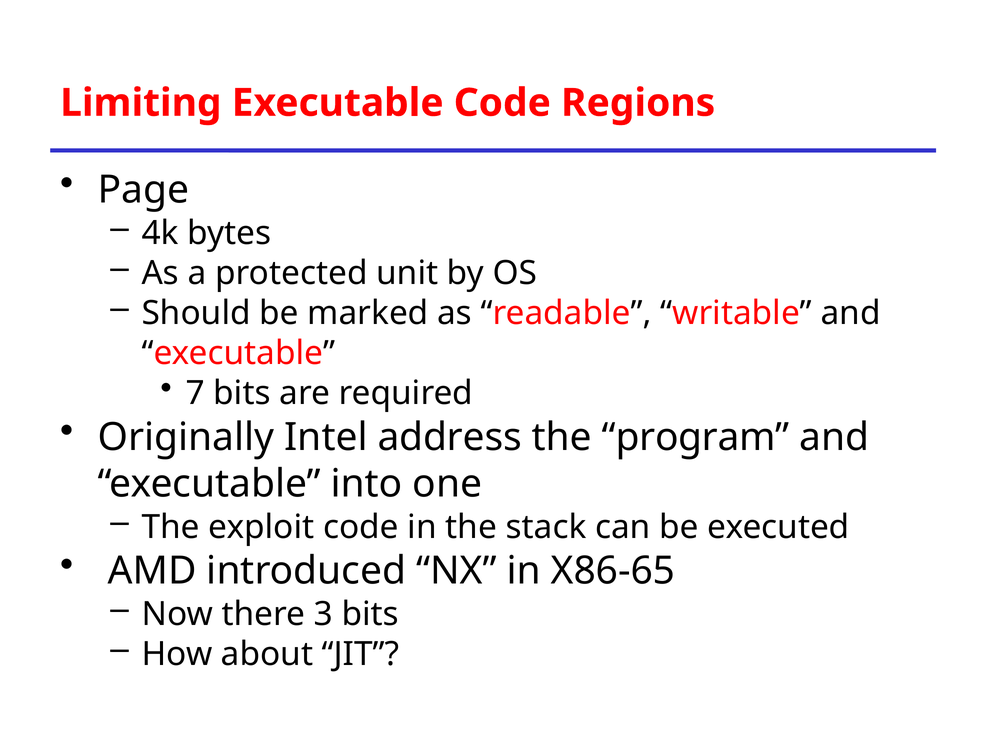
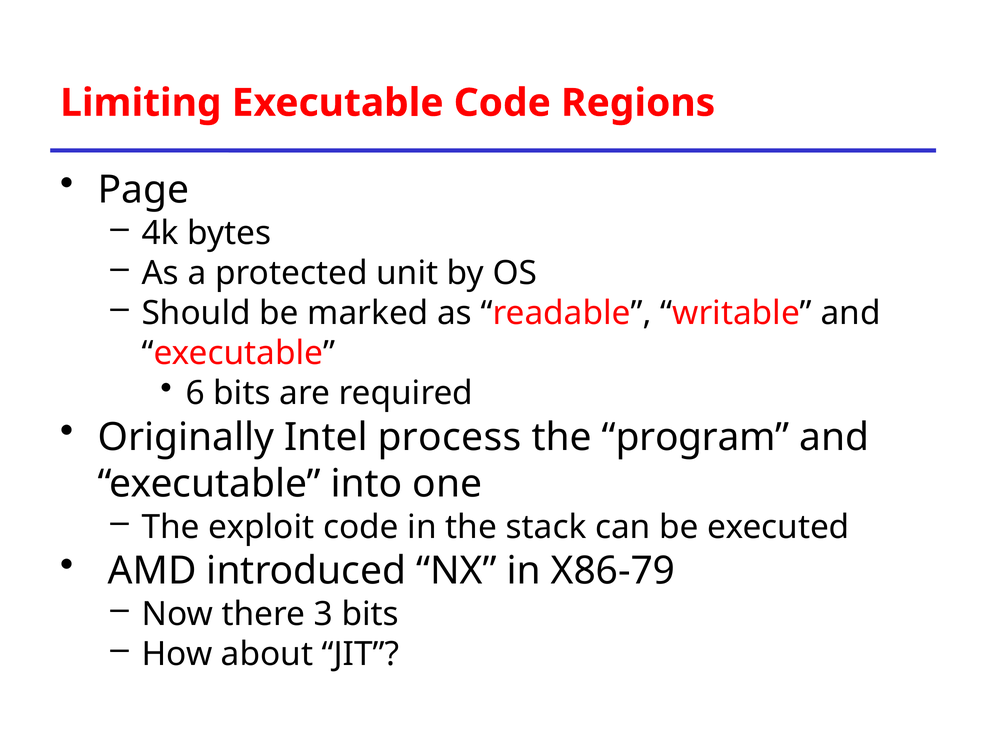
7: 7 -> 6 (195, 394)
address: address -> process (450, 437)
X86-65: X86-65 -> X86-79 (613, 571)
